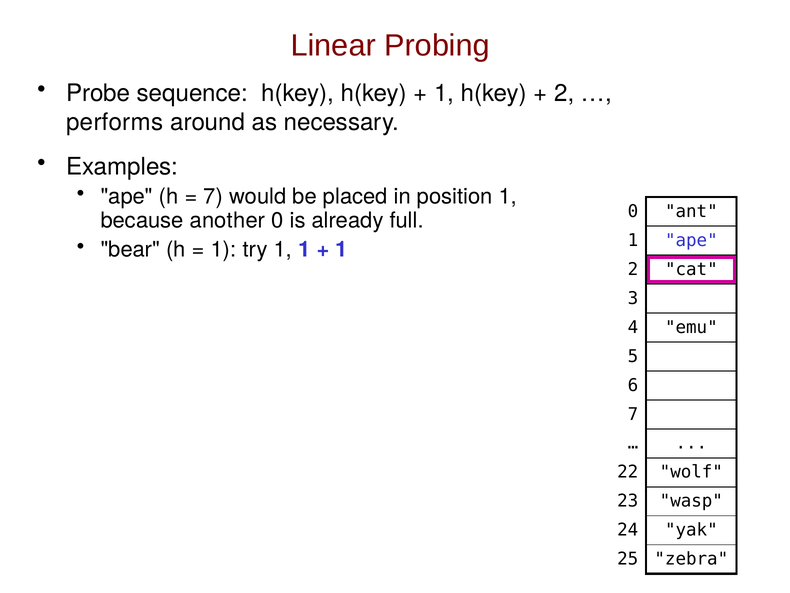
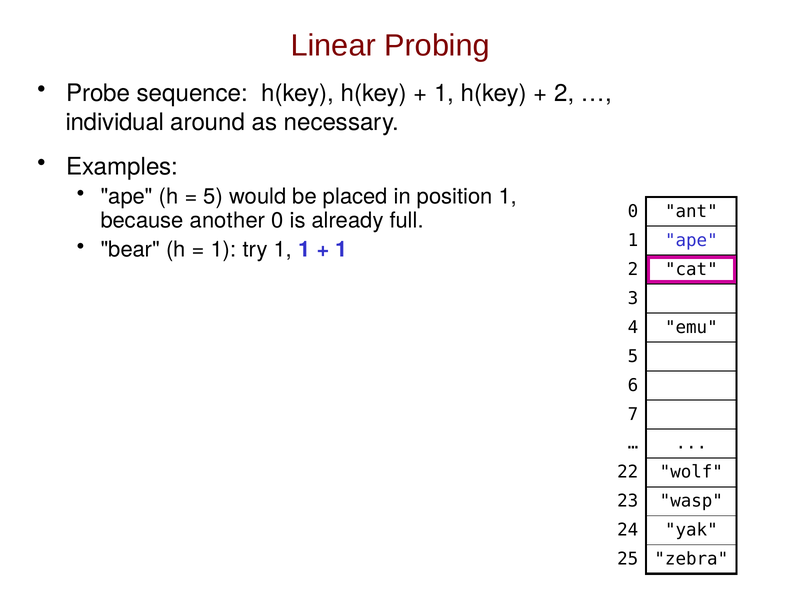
performs: performs -> individual (115, 122)
7: 7 -> 5 (213, 196)
